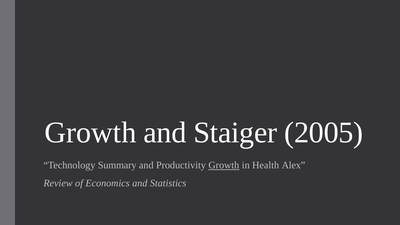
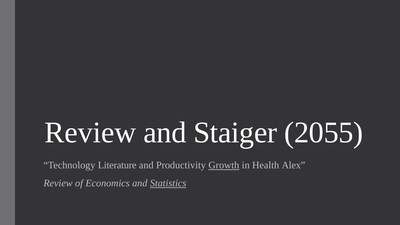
Growth: Growth -> Review (90, 133)
2005: 2005 -> 2055 (324, 133)
Summary: Summary -> Literature (117, 165)
Statistics underline: none -> present (168, 183)
